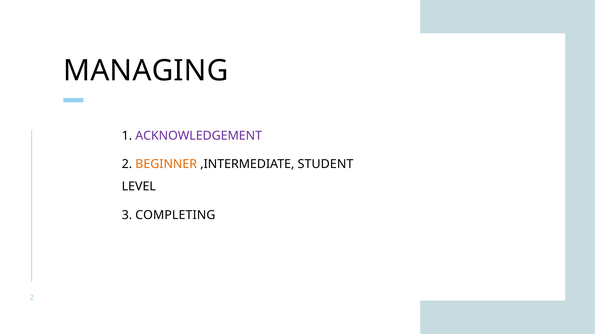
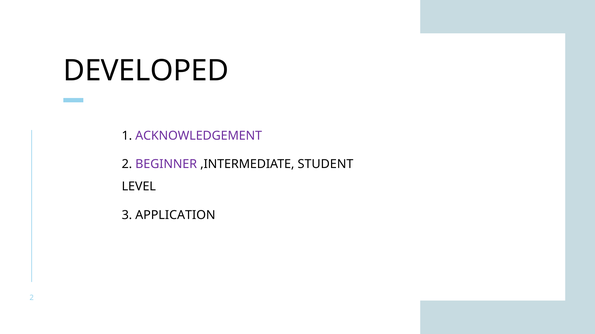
MANAGING: MANAGING -> DEVELOPED (146, 71)
BEGINNER colour: orange -> purple (166, 165)
COMPLETING: COMPLETING -> APPLICATION (175, 215)
